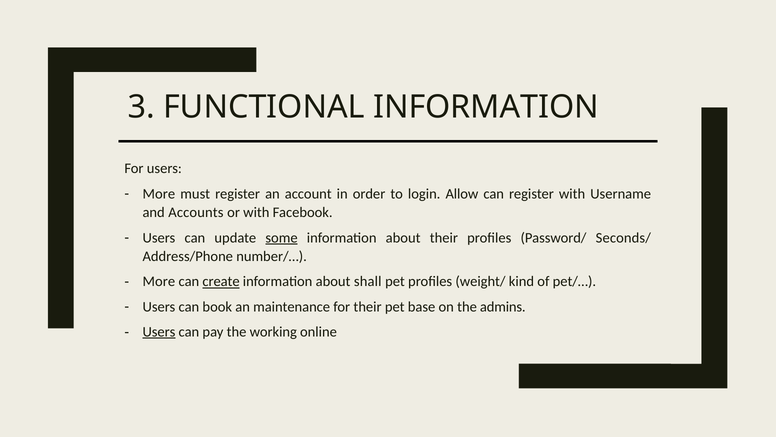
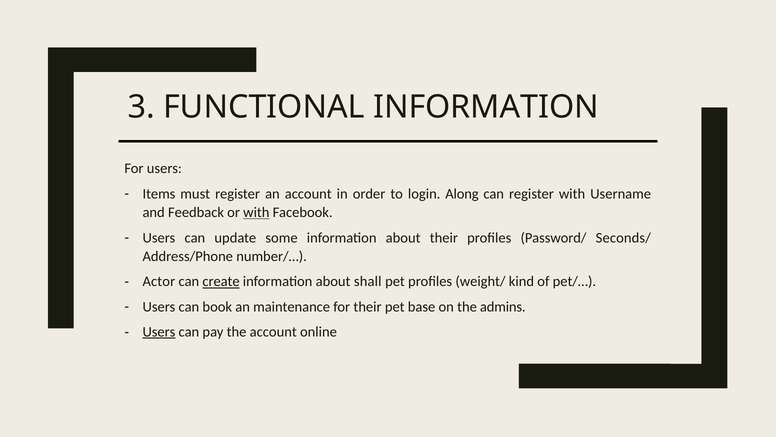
More: More -> Items (159, 194)
Allow: Allow -> Along (462, 194)
Accounts: Accounts -> Feedback (196, 212)
with underline: none -> present (256, 212)
some underline: present -> none (282, 237)
More: More -> Actor (159, 281)
the working: working -> account (273, 332)
